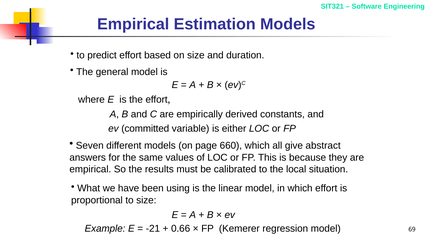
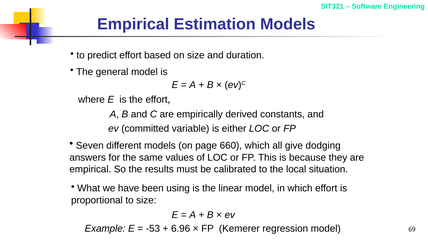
abstract: abstract -> dodging (323, 145)
-21: -21 -> -53 (153, 228)
0.66: 0.66 -> 6.96 (181, 228)
